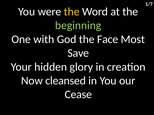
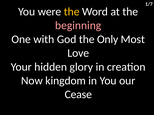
beginning colour: light green -> pink (78, 26)
Face: Face -> Only (108, 39)
Save: Save -> Love (78, 53)
cleansed: cleansed -> kingdom (66, 81)
